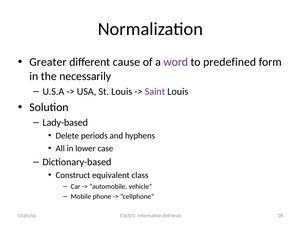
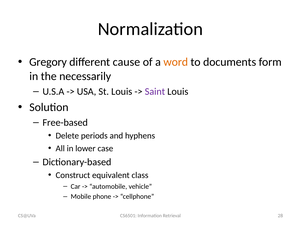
Greater: Greater -> Gregory (48, 62)
word colour: purple -> orange (176, 62)
predefined: predefined -> documents (230, 62)
Lady-based: Lady-based -> Free-based (65, 122)
